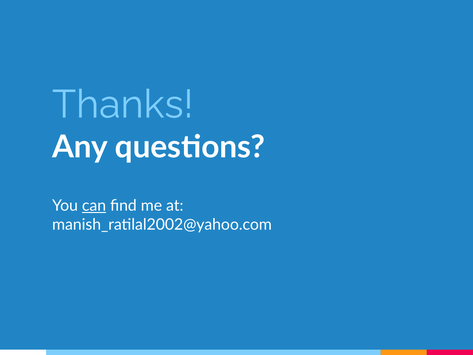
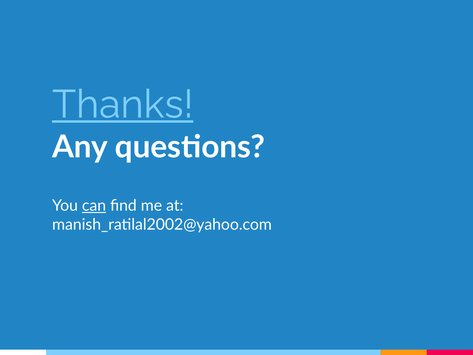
Thanks underline: none -> present (123, 104)
